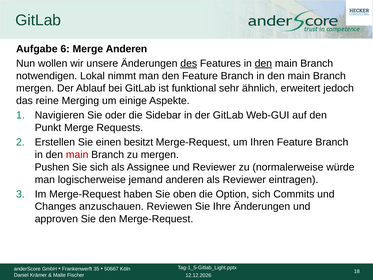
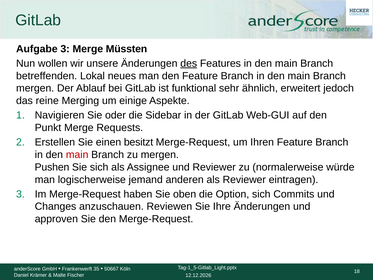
Aufgabe 6: 6 -> 3 (65, 49)
Merge Anderen: Anderen -> Müssten (126, 49)
den underline: present -> none (263, 63)
notwendigen: notwendigen -> betreffenden (47, 76)
nimmt: nimmt -> neues (122, 76)
